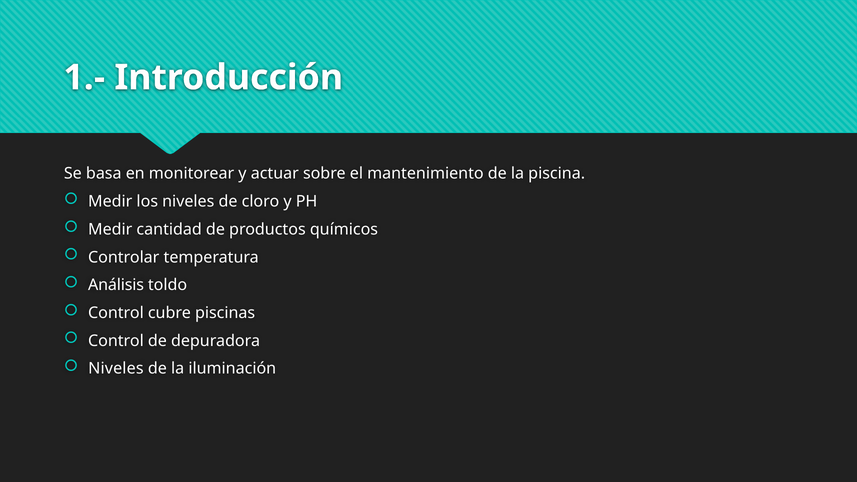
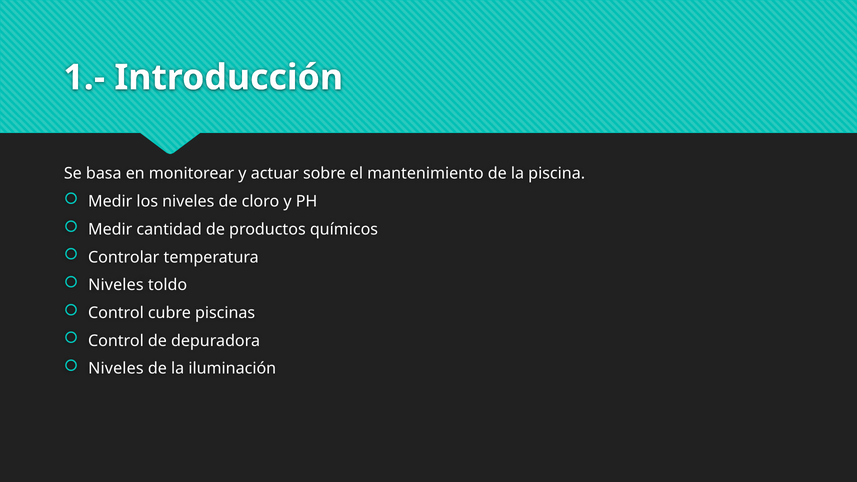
Análisis: Análisis -> Niveles (116, 285)
